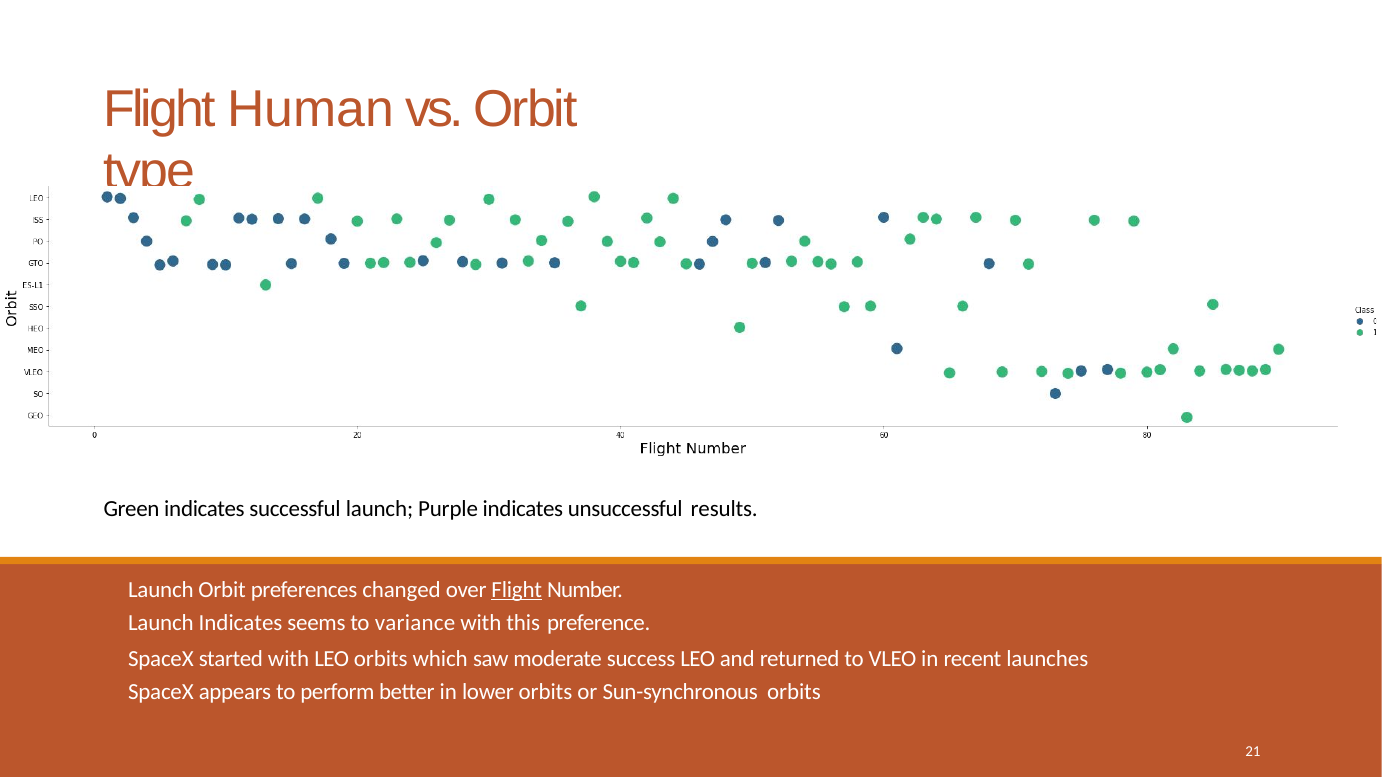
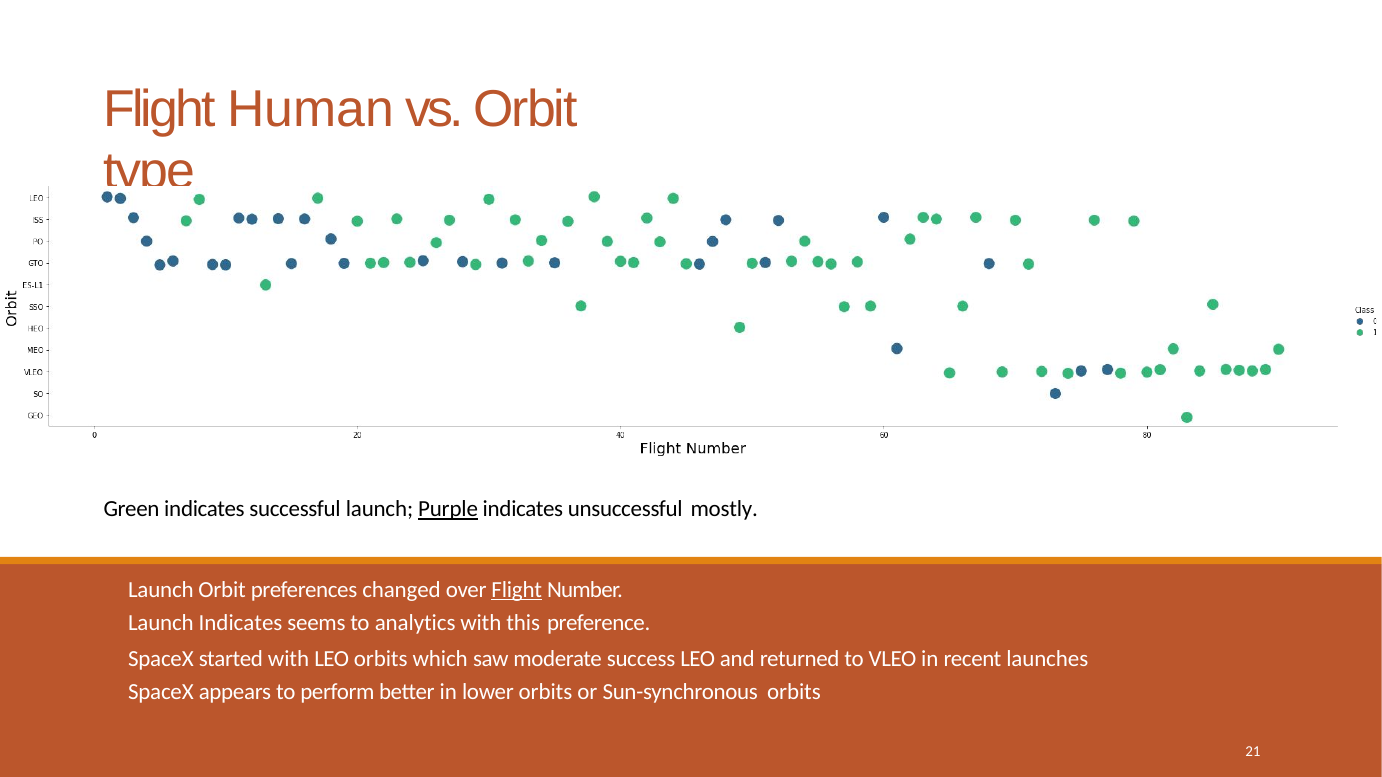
Purple underline: none -> present (448, 509)
results: results -> mostly (724, 509)
variance: variance -> analytics (415, 623)
